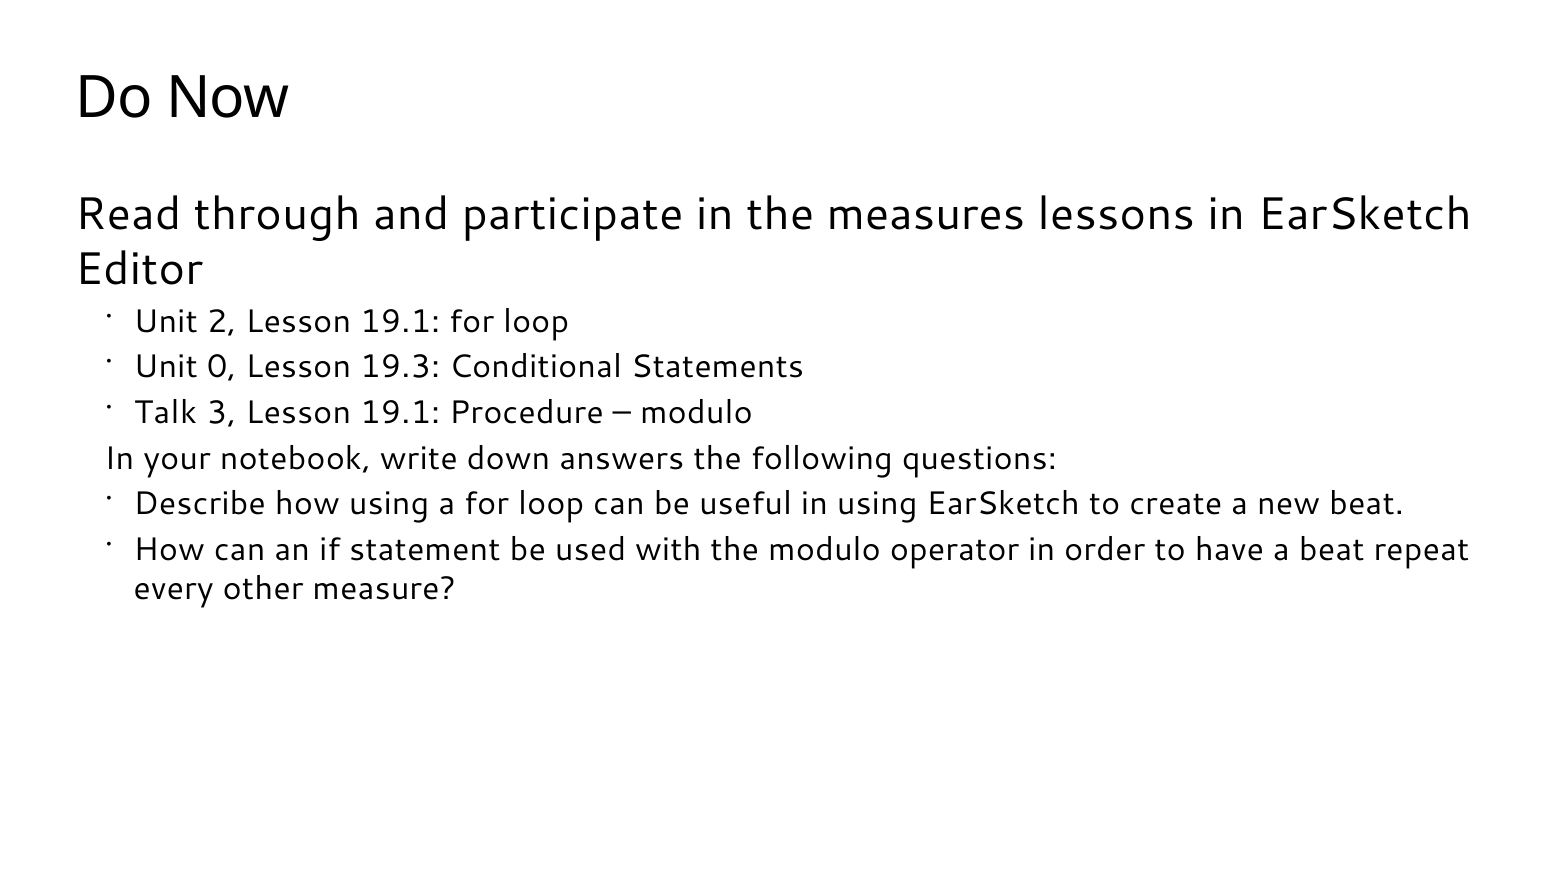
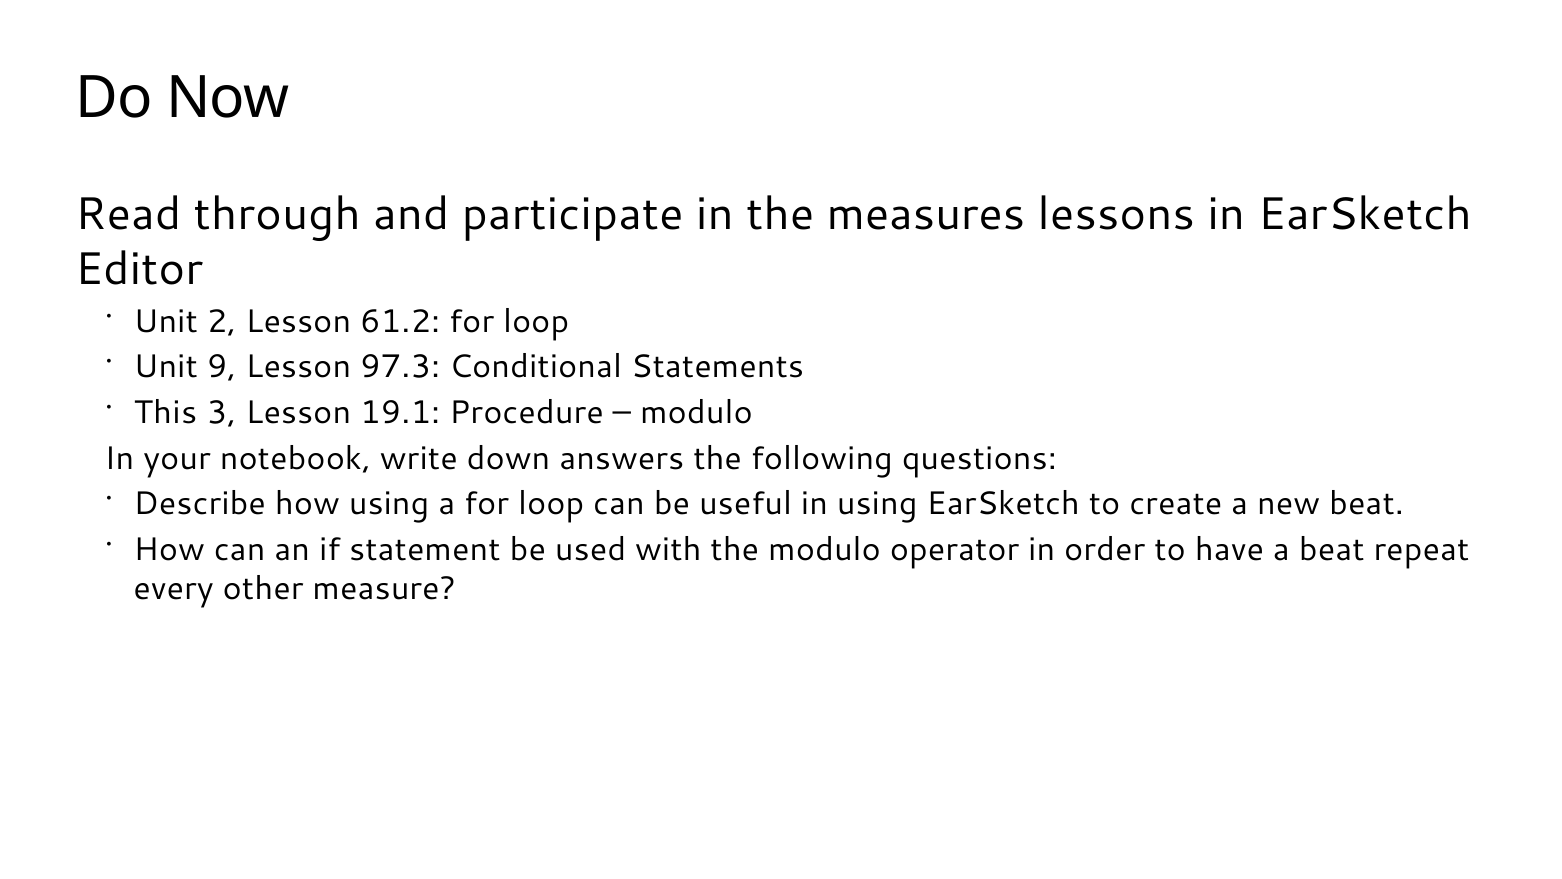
2 Lesson 19.1: 19.1 -> 61.2 (400, 321)
0: 0 -> 9 (222, 367)
19.3: 19.3 -> 97.3 (400, 367)
Talk: Talk -> This (165, 413)
